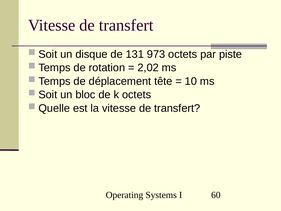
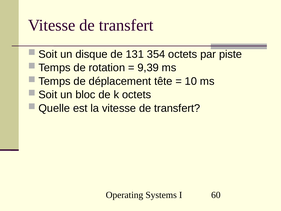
973: 973 -> 354 (156, 54)
2,02: 2,02 -> 9,39 (148, 68)
